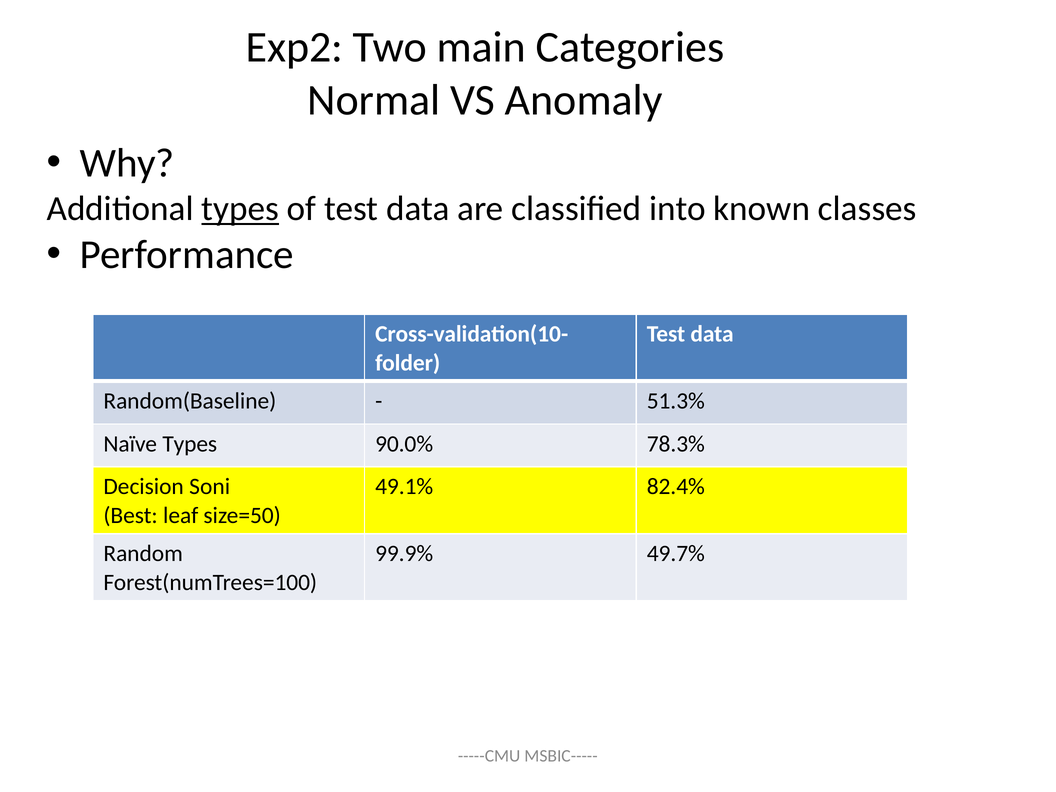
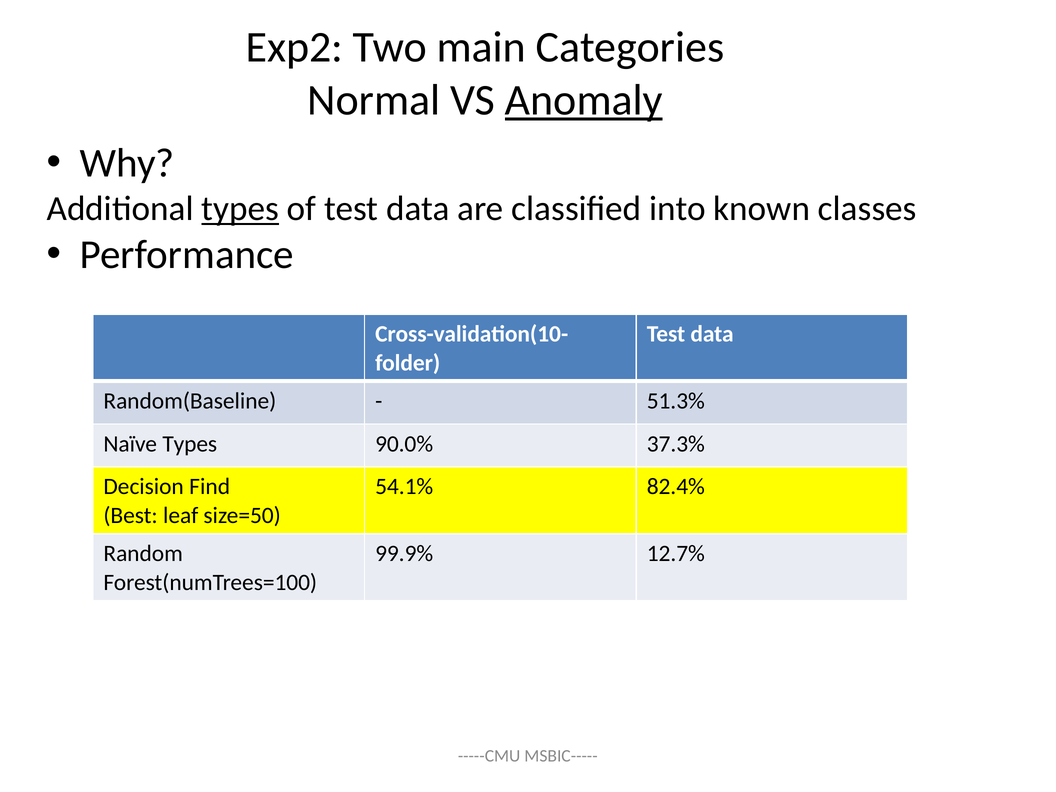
Anomaly underline: none -> present (584, 100)
78.3%: 78.3% -> 37.3% (676, 444)
Soni: Soni -> Find (210, 487)
49.1%: 49.1% -> 54.1% (404, 487)
49.7%: 49.7% -> 12.7% (676, 554)
